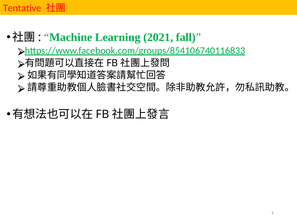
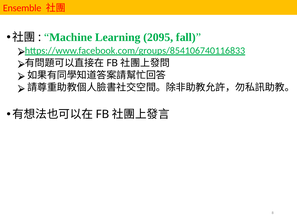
Tentative: Tentative -> Ensemble (22, 8)
2021: 2021 -> 2095 (158, 37)
